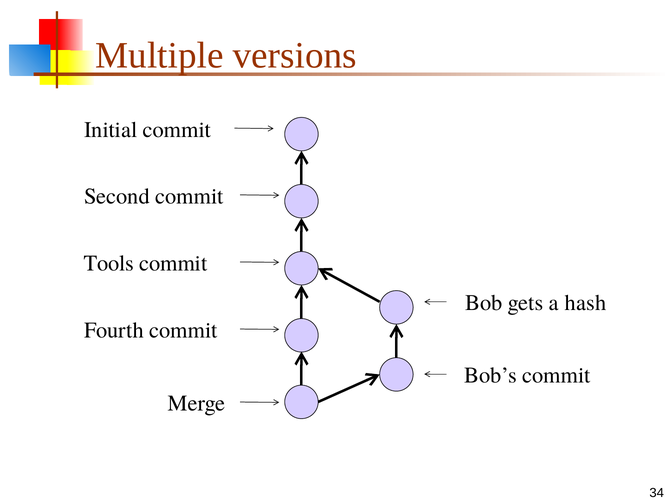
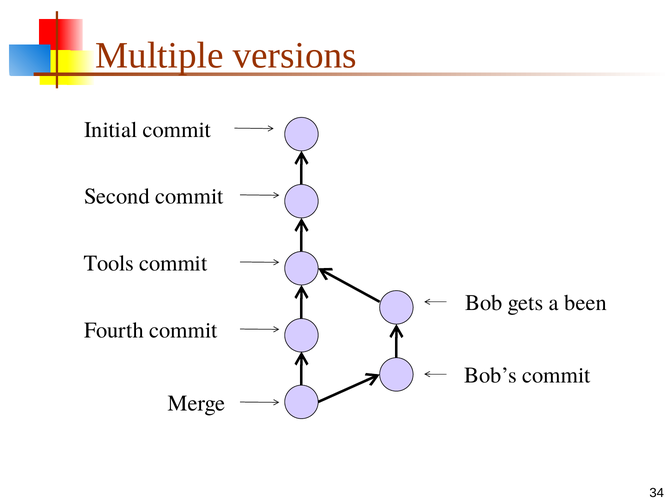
hash: hash -> been (586, 303)
